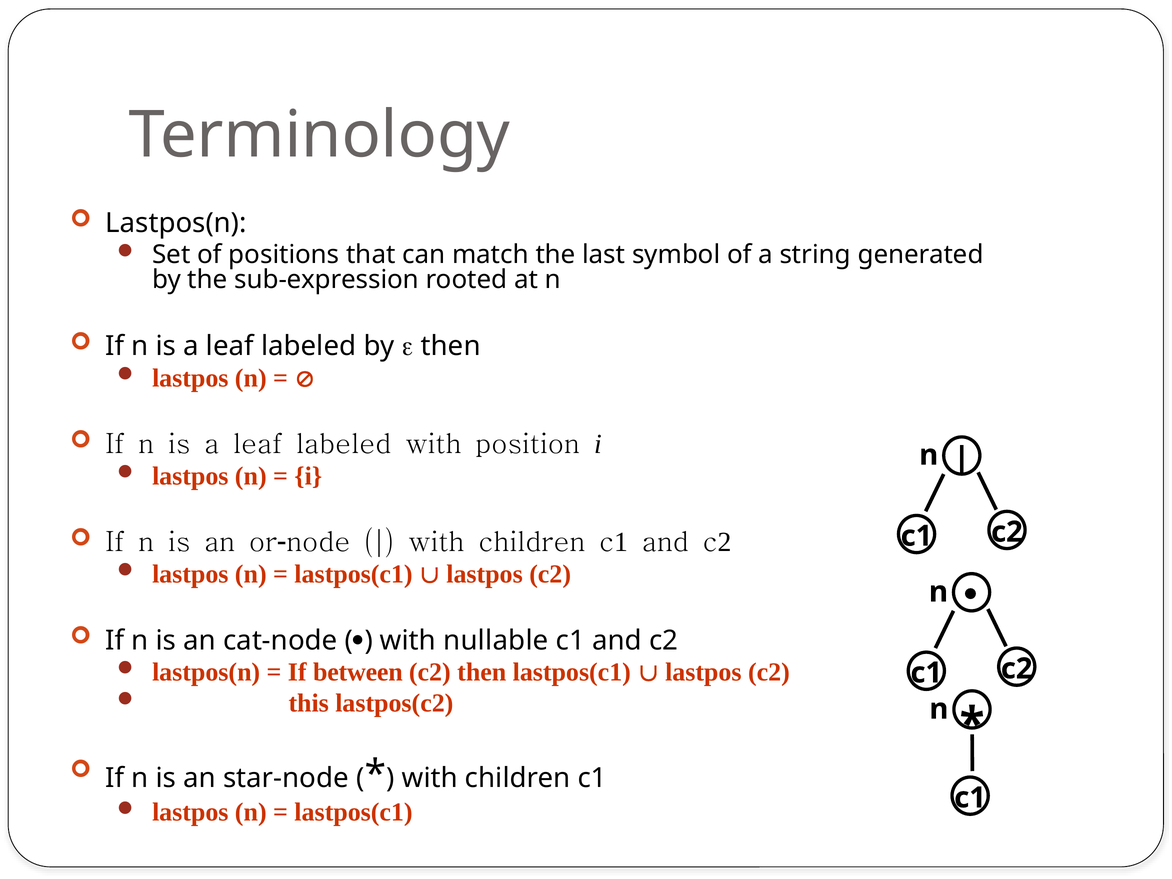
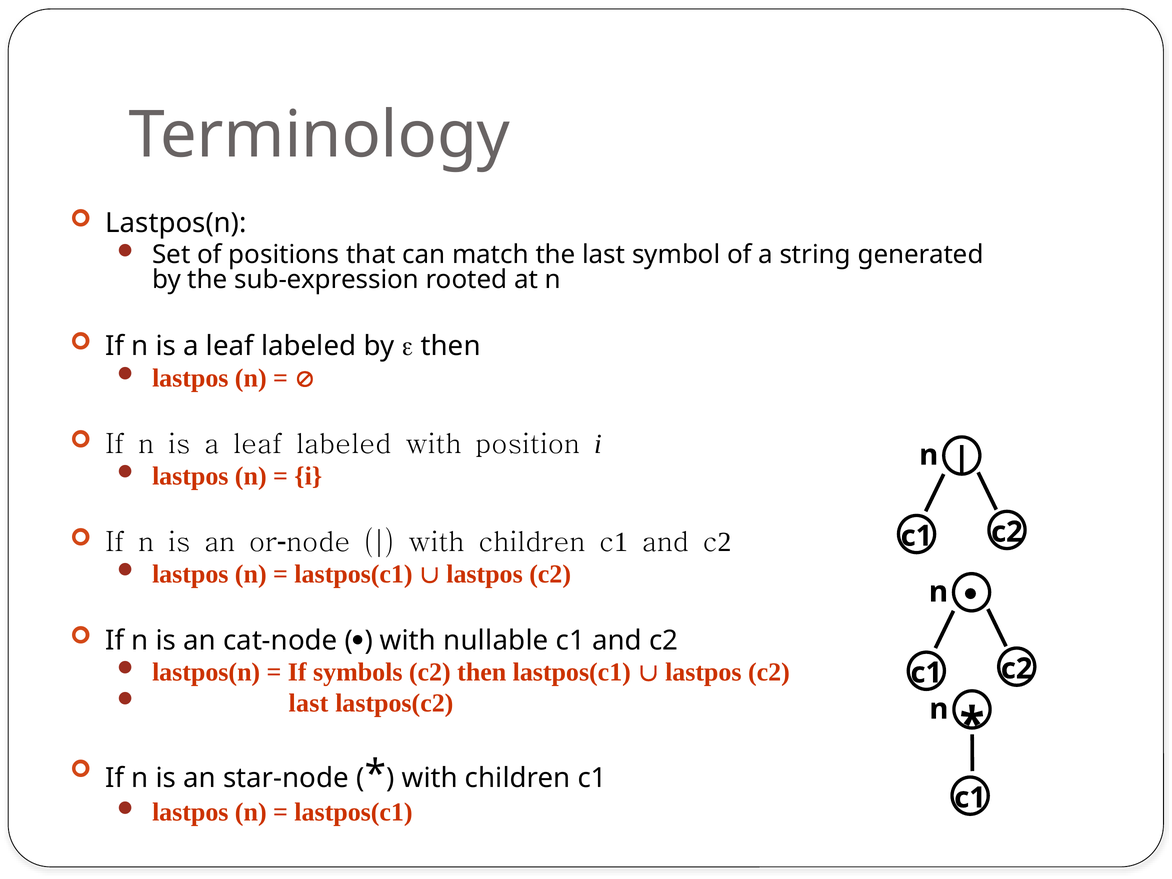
between: between -> symbols (358, 672)
this: this -> last (308, 703)
